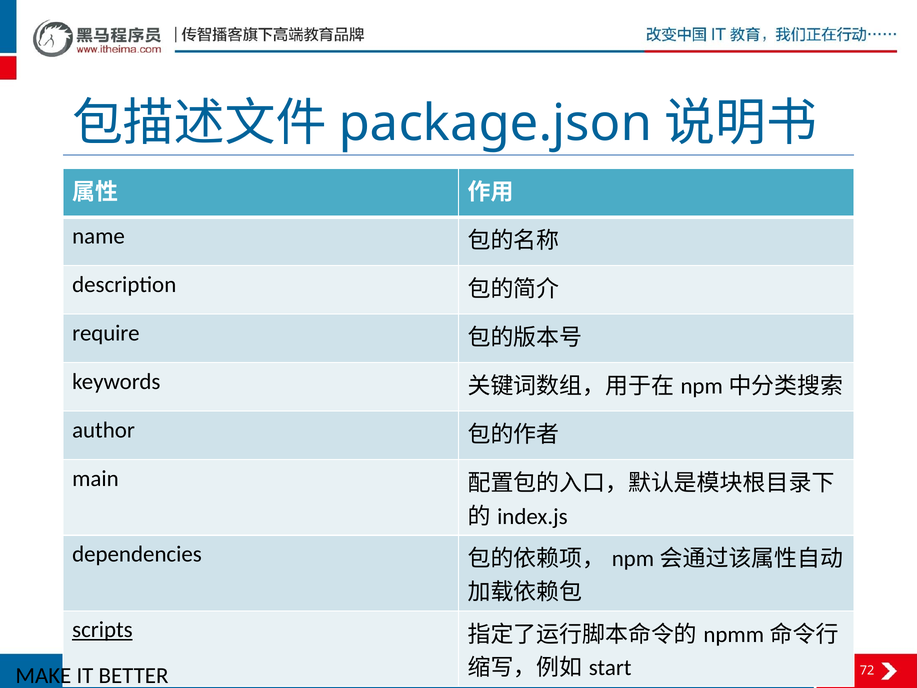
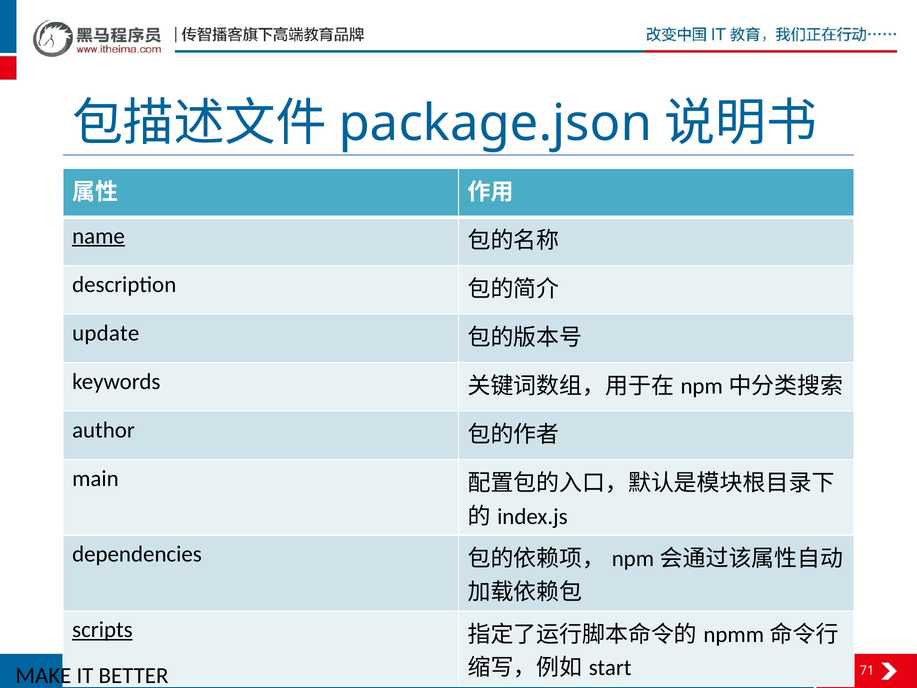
name underline: none -> present (99, 236)
require: require -> update (106, 333)
72: 72 -> 71 (867, 671)
